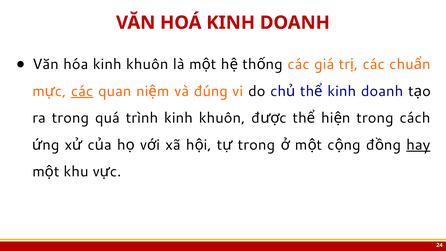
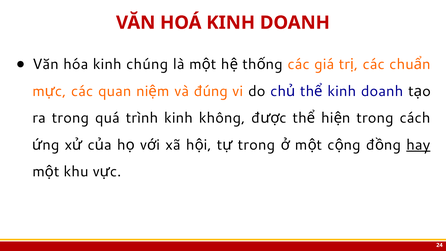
hóa kinh khuôn: khuôn -> chúng (147, 64)
các underline: present -> none (82, 91)
trình kinh khuôn: khuôn -> không (222, 118)
